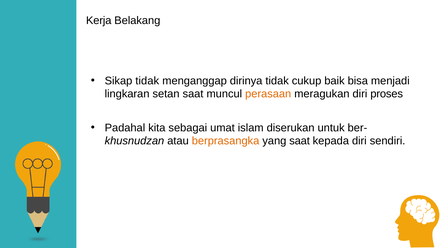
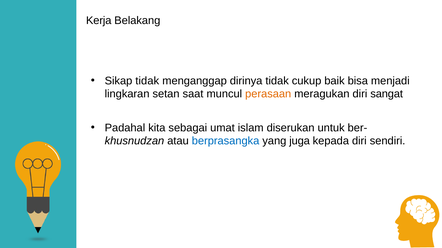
proses: proses -> sangat (387, 94)
berprasangka colour: orange -> blue (226, 141)
yang saat: saat -> juga (300, 141)
